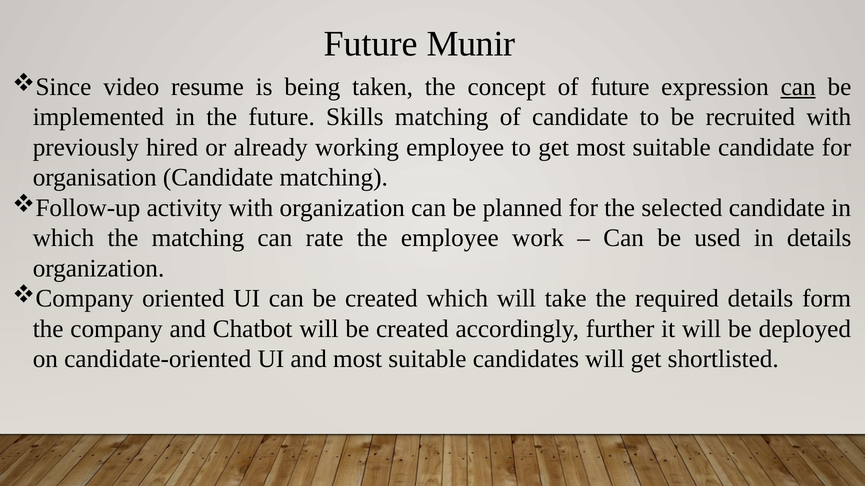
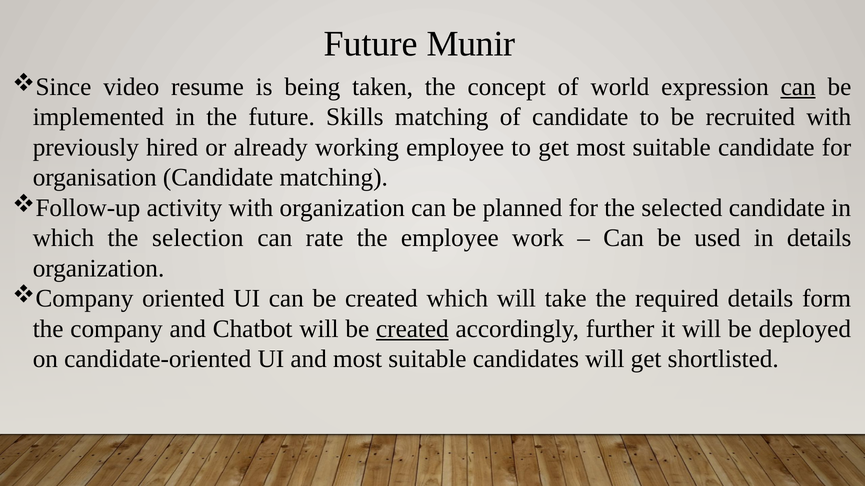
of future: future -> world (620, 87)
the matching: matching -> selection (198, 238)
created underline: none -> present (412, 329)
